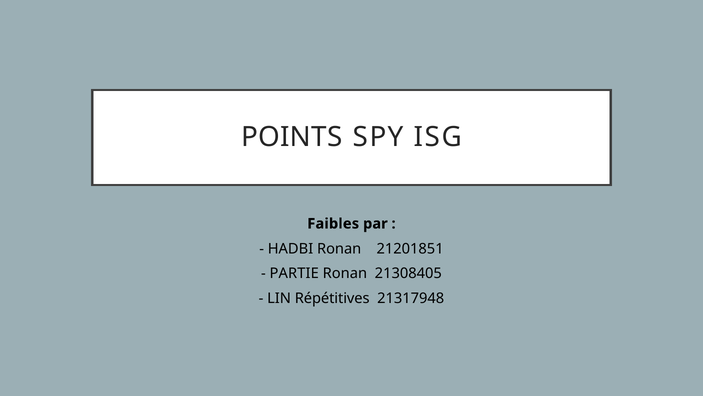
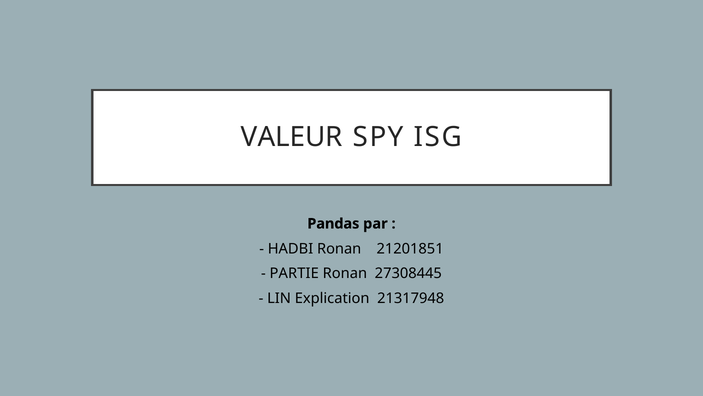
POINTS: POINTS -> VALEUR (292, 137)
Faibles: Faibles -> Pandas (333, 223)
21308405: 21308405 -> 27308445 (408, 273)
Répétitives: Répétitives -> Explication (332, 298)
